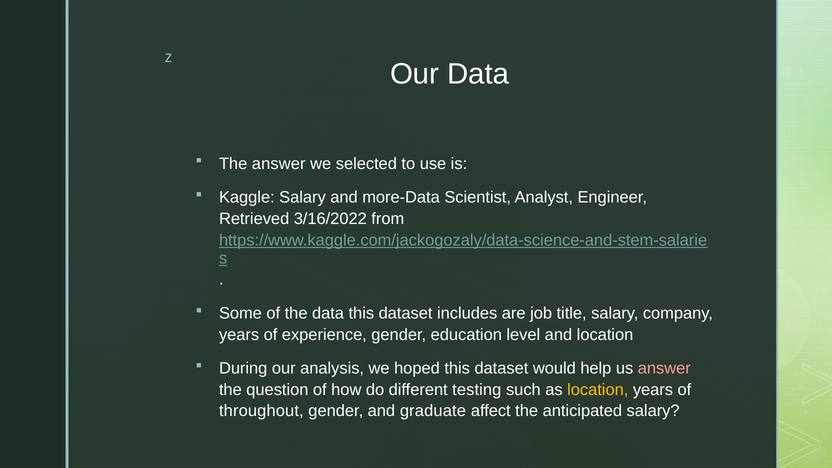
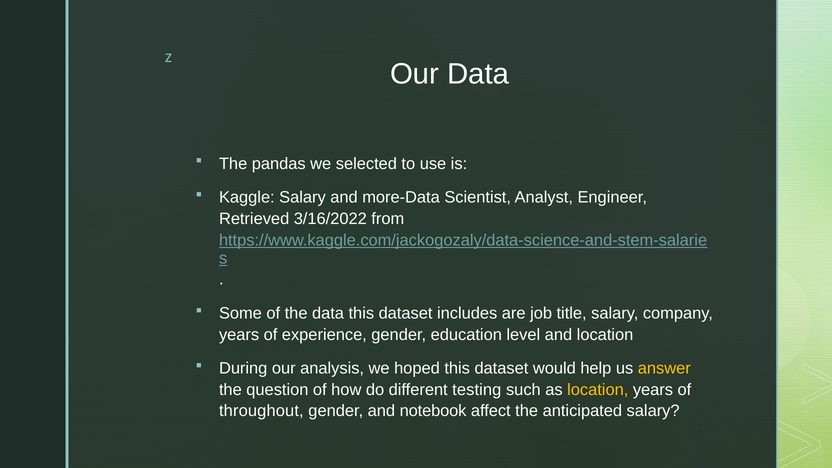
The answer: answer -> pandas (279, 164)
answer colour: pink -> yellow (664, 368)
graduate: graduate -> notebook (433, 411)
